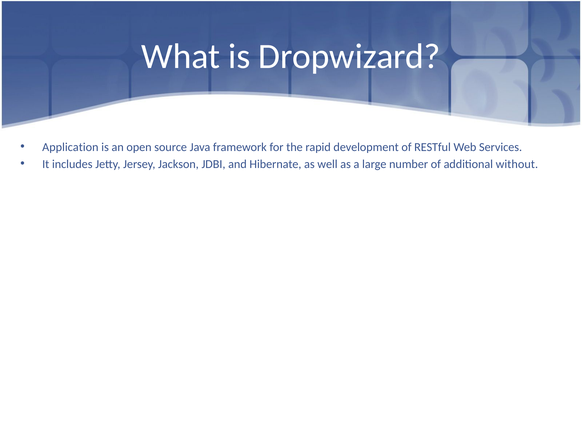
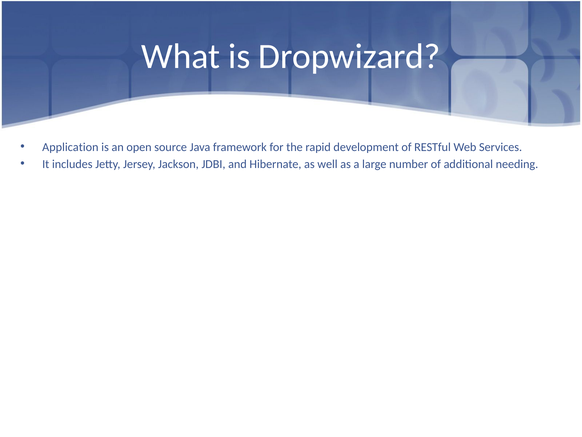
without: without -> needing (517, 164)
